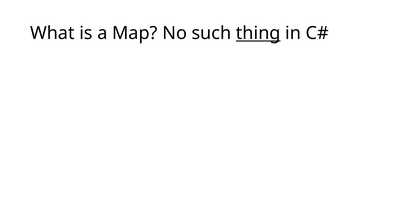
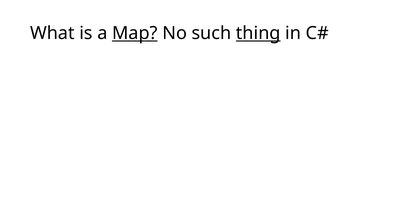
Map underline: none -> present (135, 33)
